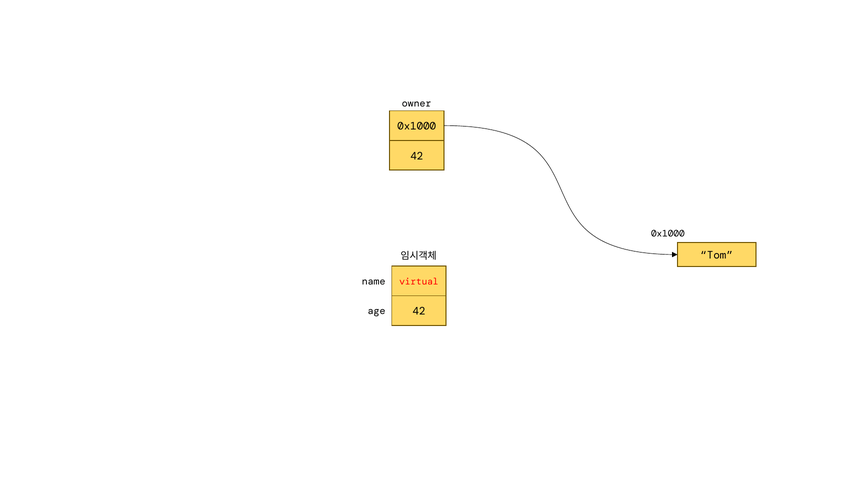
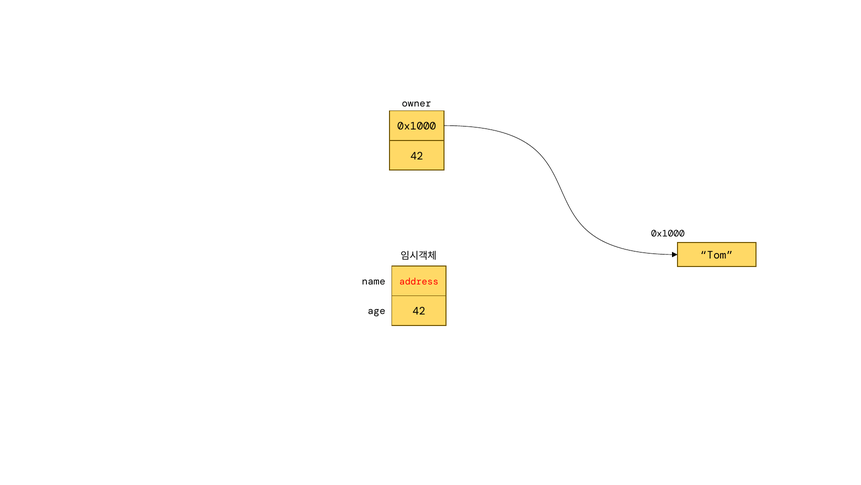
virtual: virtual -> address (419, 281)
